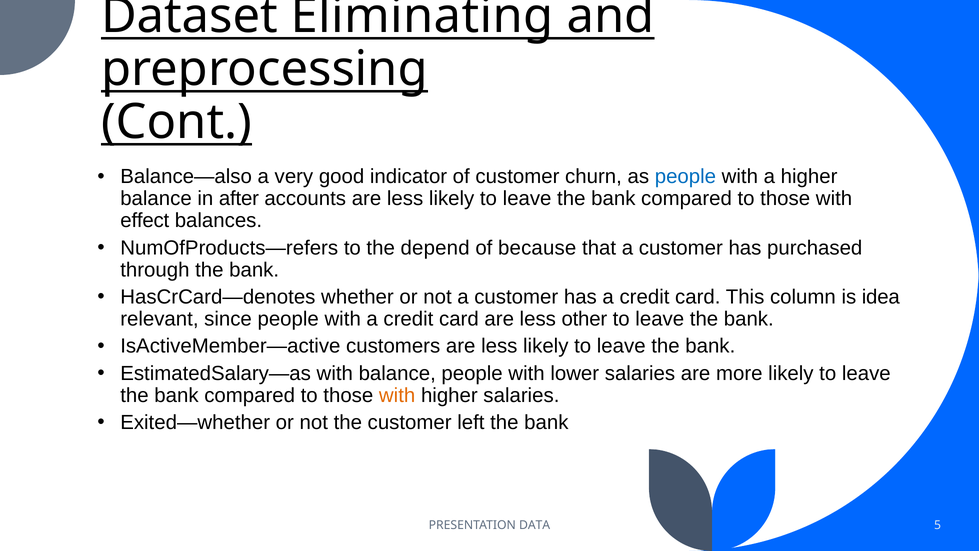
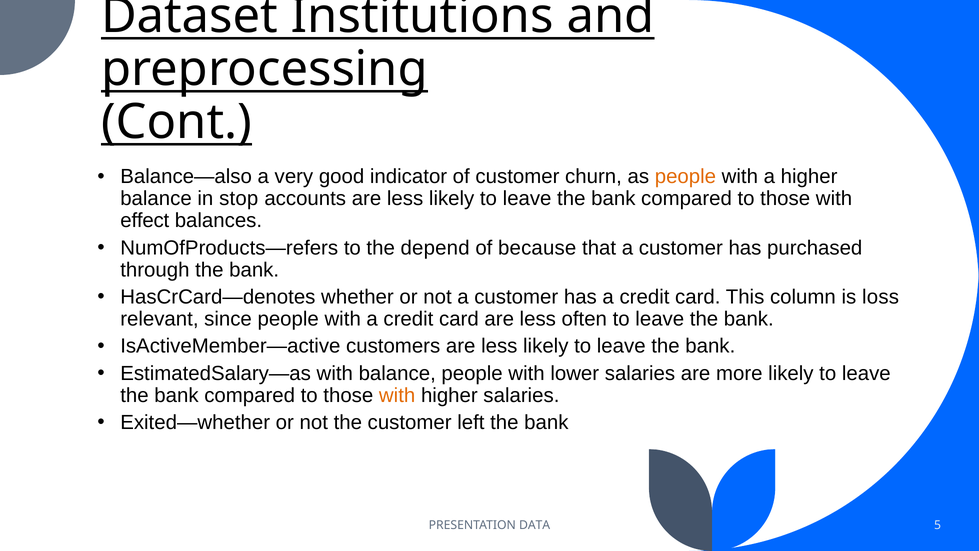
Eliminating: Eliminating -> Institutions (422, 16)
people colour: blue -> orange (685, 177)
after: after -> stop (239, 199)
idea: idea -> loss (881, 297)
other: other -> often (584, 319)
